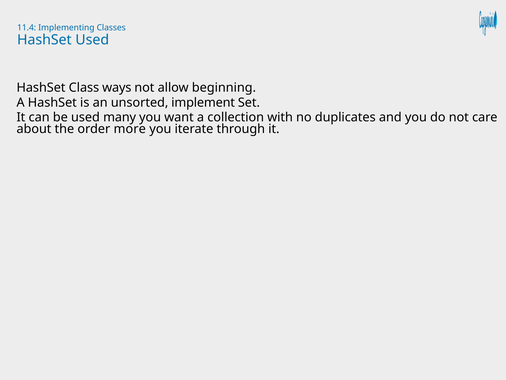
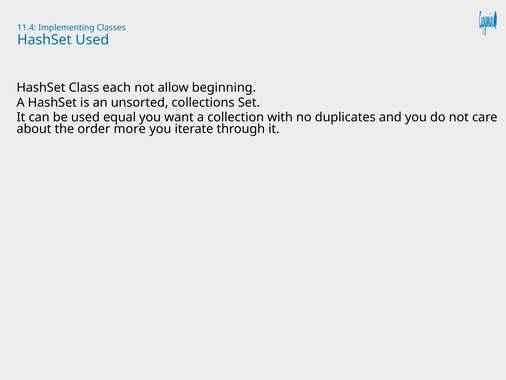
ways: ways -> each (117, 88)
implement: implement -> collections (203, 102)
many: many -> equal (120, 117)
